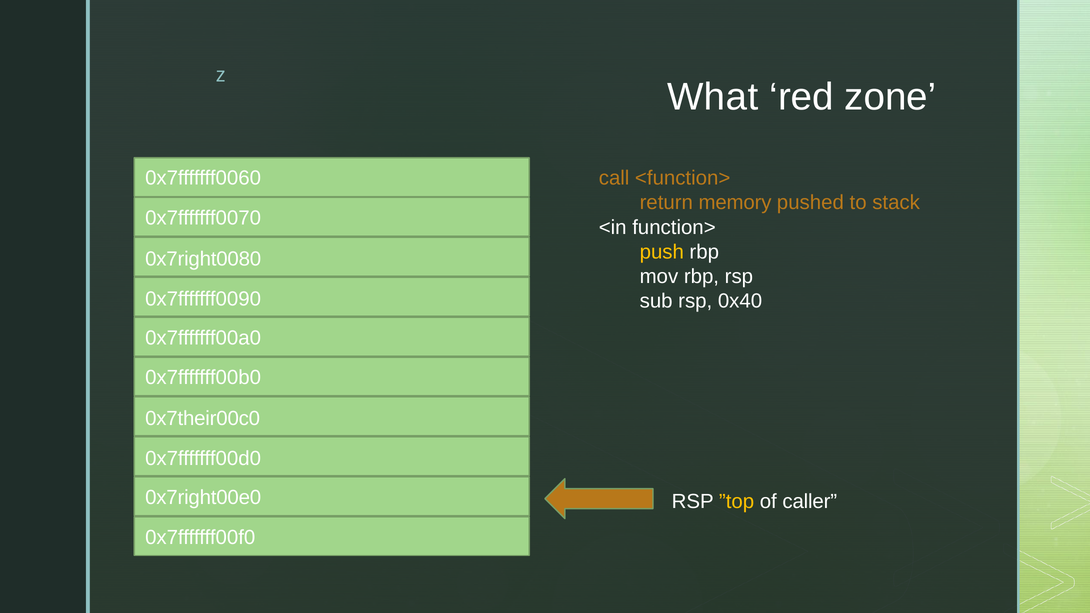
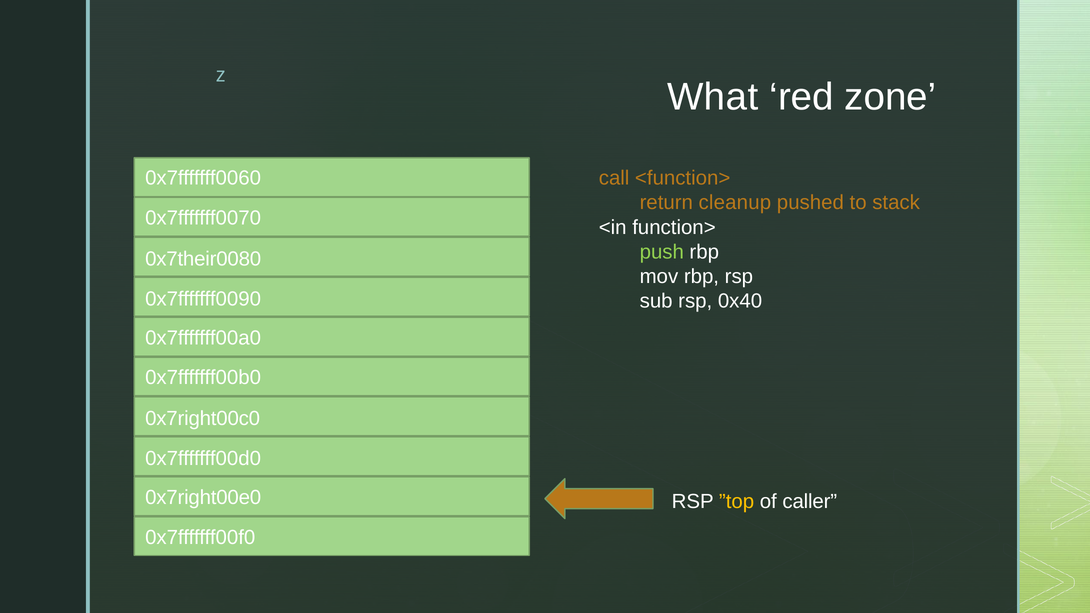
memory: memory -> cleanup (735, 203)
push colour: yellow -> light green (662, 252)
0x7right0080: 0x7right0080 -> 0x7their0080 (203, 259)
0x7their00c0: 0x7their00c0 -> 0x7right00c0 (203, 419)
